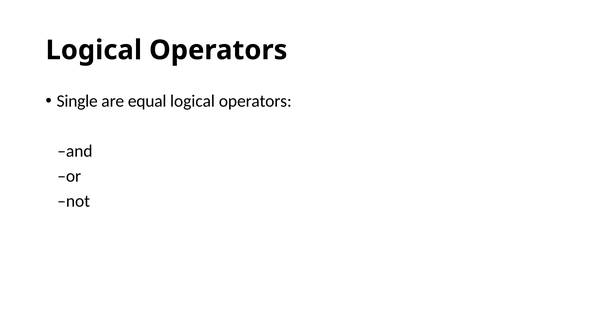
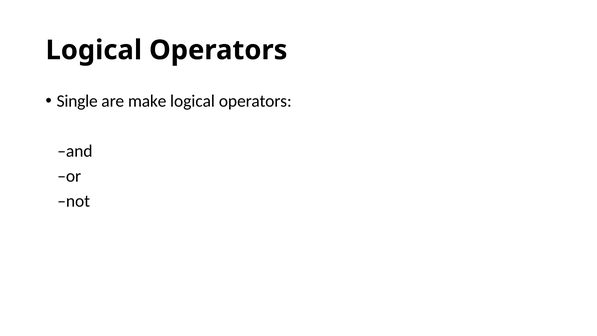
equal: equal -> make (147, 101)
